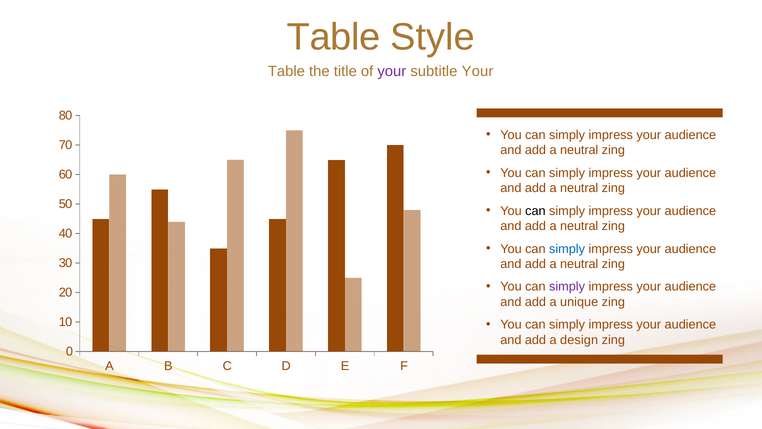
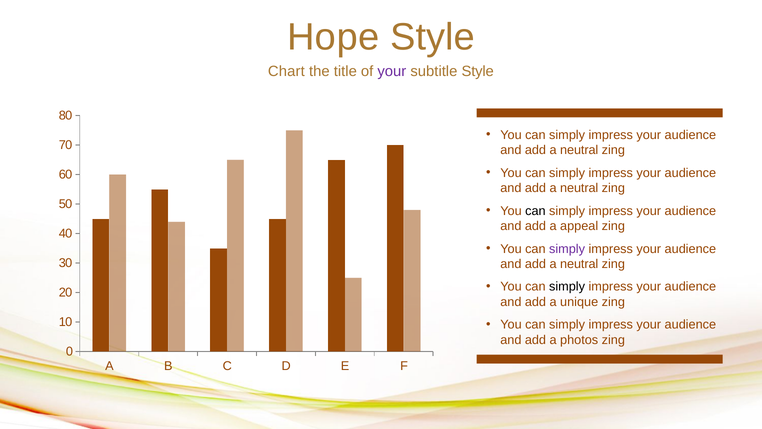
Table: Table -> Hope (333, 37)
Table: Table -> Chart (286, 71)
subtitle Your: Your -> Style (478, 71)
neutral: neutral -> appeal (579, 226)
simply colour: blue -> purple (567, 249)
simply colour: purple -> black (567, 287)
design: design -> photos (579, 340)
